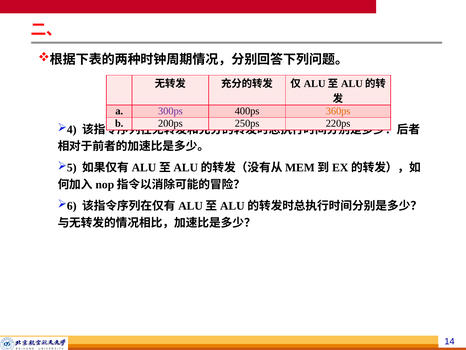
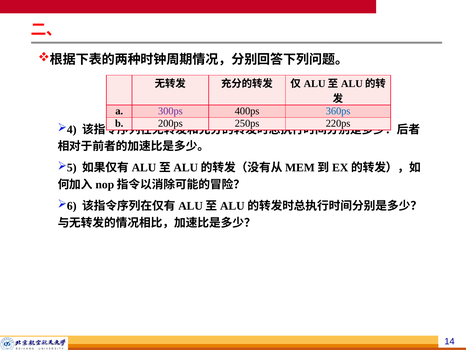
360ps colour: orange -> blue (338, 111)
